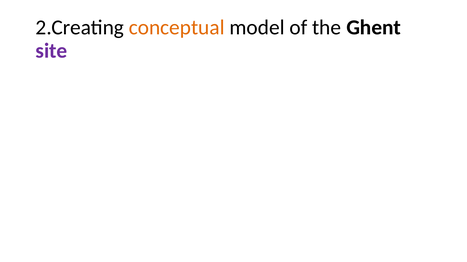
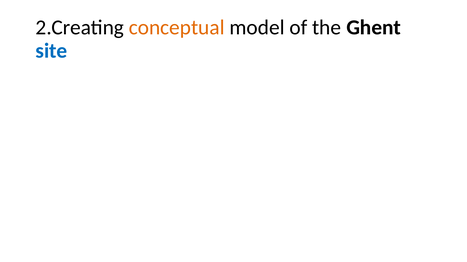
site colour: purple -> blue (51, 51)
